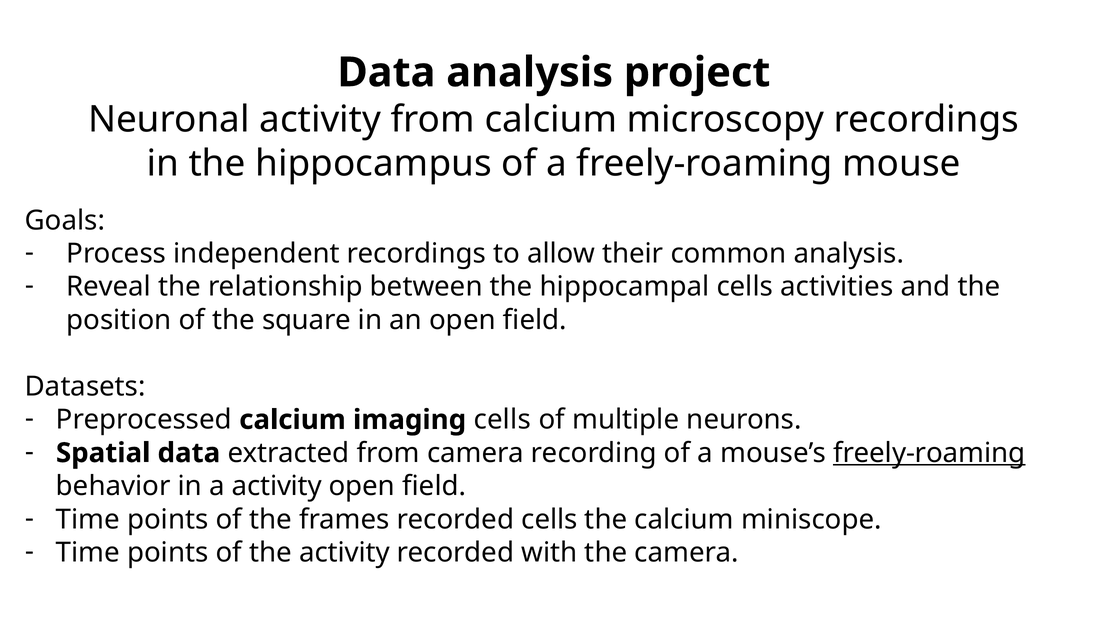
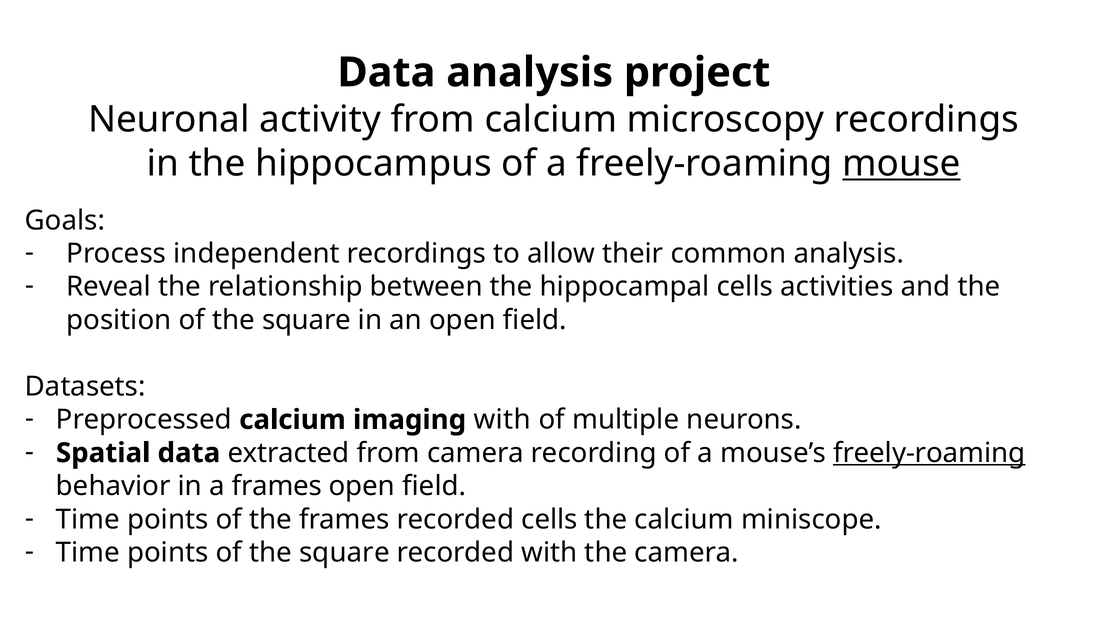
mouse underline: none -> present (901, 164)
imaging cells: cells -> with (502, 420)
a activity: activity -> frames (277, 486)
points of the activity: activity -> square (344, 553)
